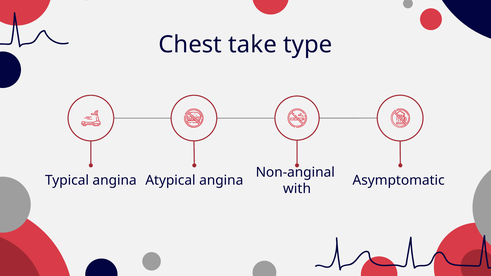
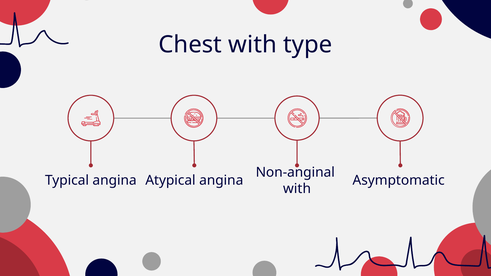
Chest take: take -> with (253, 45)
